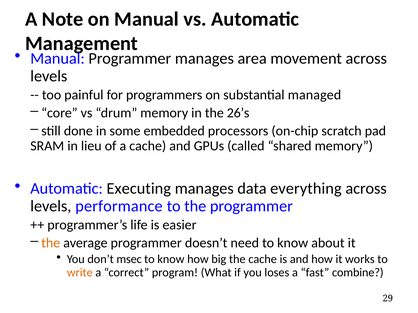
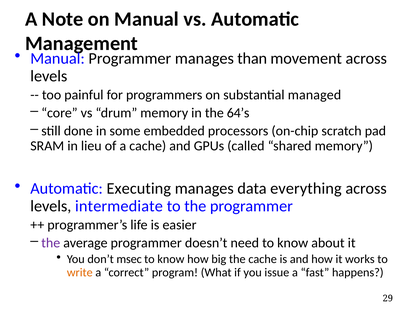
area: area -> than (252, 59)
26’s: 26’s -> 64’s (238, 113)
performance: performance -> intermediate (119, 206)
the colour: orange -> purple (51, 243)
loses: loses -> issue (277, 273)
combine: combine -> happens (358, 273)
